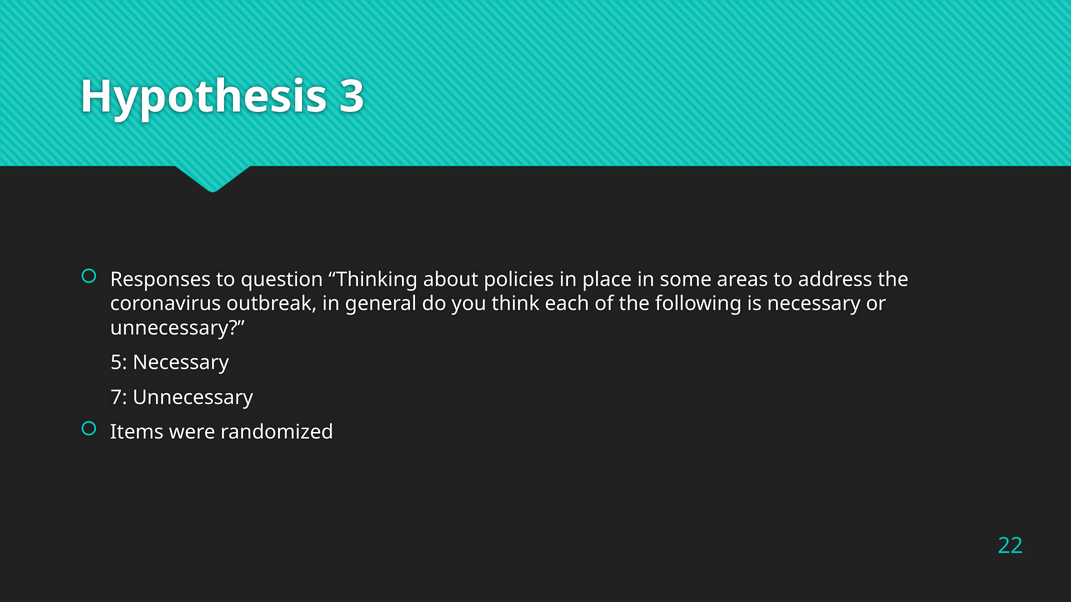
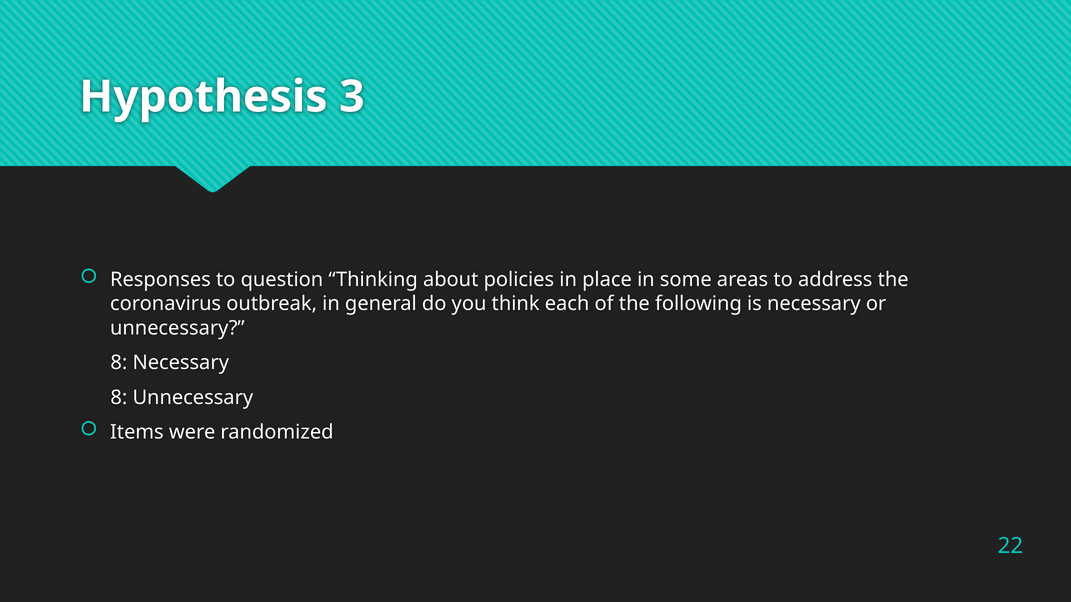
5: 5 -> 8 (119, 363)
7: 7 -> 8 (119, 398)
